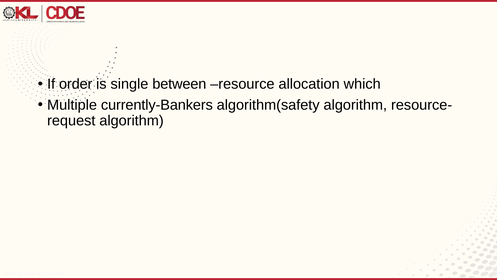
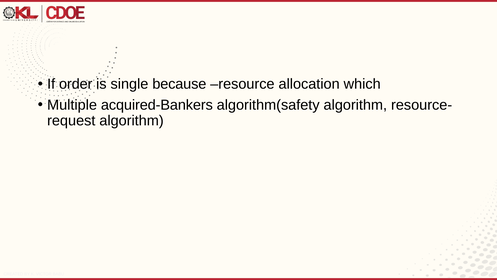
between: between -> because (179, 84)
currently-Bankers: currently-Bankers -> acquired-Bankers (157, 105)
